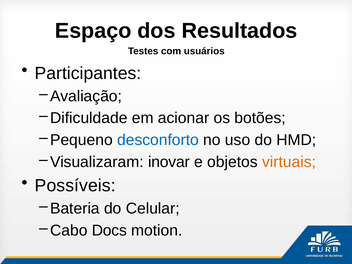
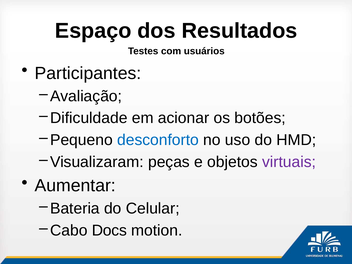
inovar: inovar -> peças (169, 162)
virtuais colour: orange -> purple (289, 162)
Possíveis: Possíveis -> Aumentar (75, 186)
